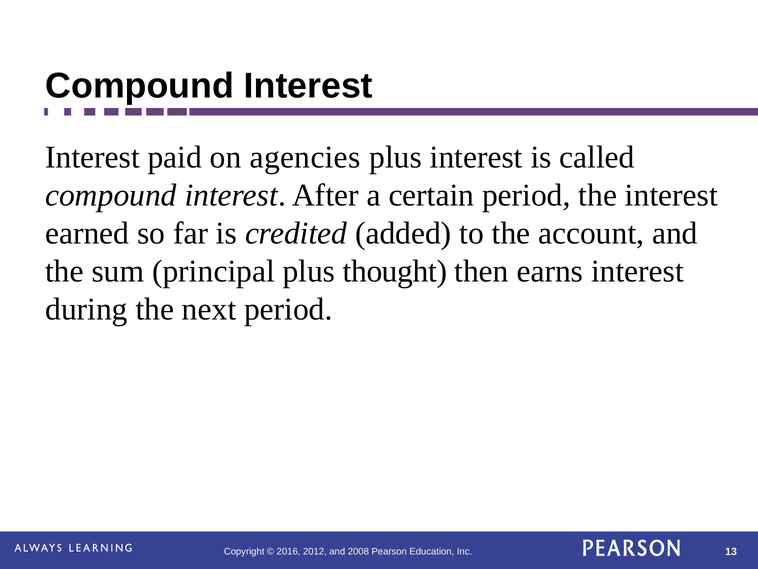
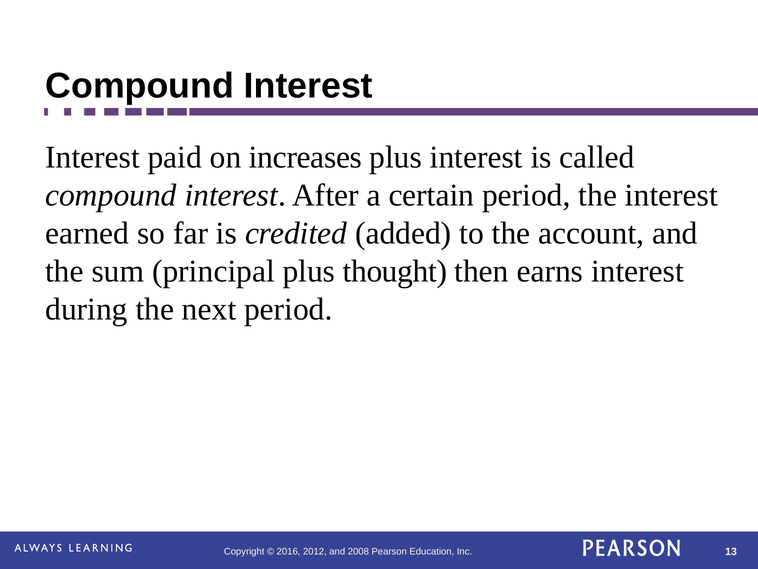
agencies: agencies -> increases (305, 157)
